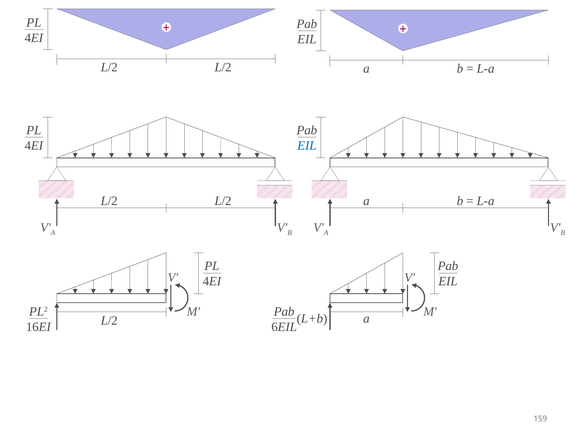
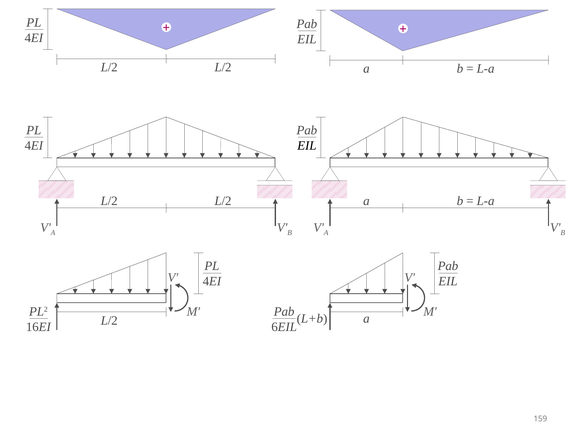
EIL colour: blue -> black (307, 146)
